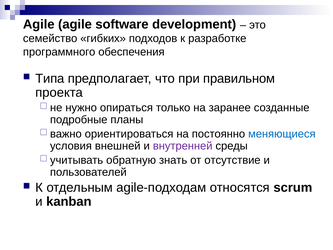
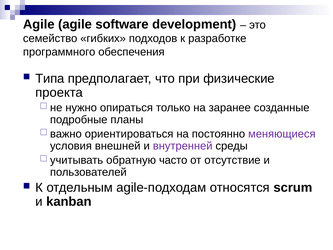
правильном: правильном -> физические (239, 78)
меняющиеся colour: blue -> purple (282, 134)
знать: знать -> часто (173, 160)
